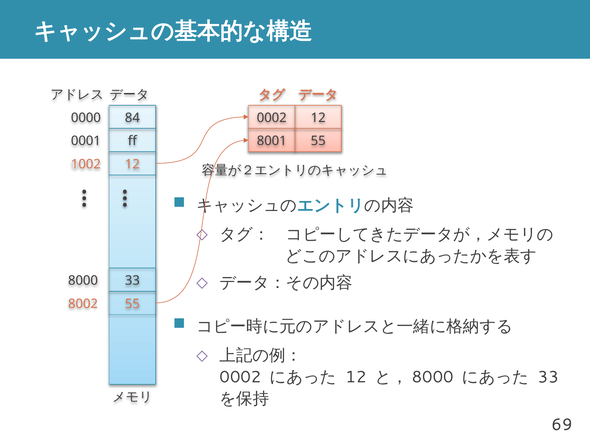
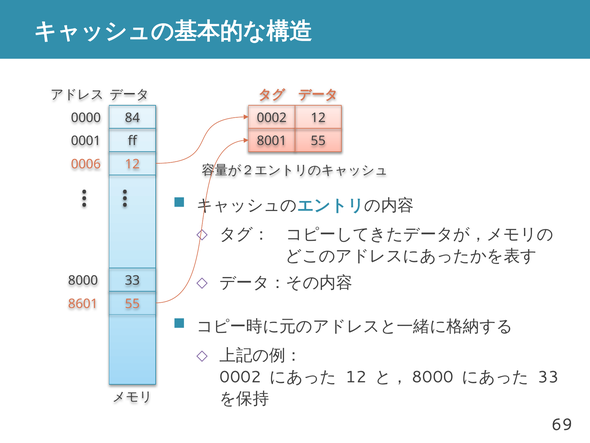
1002: 1002 -> 0006 (86, 164)
8002: 8002 -> 8601 (83, 303)
